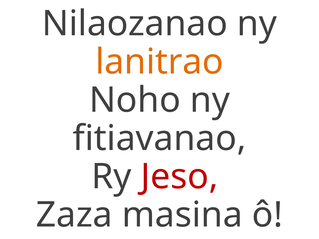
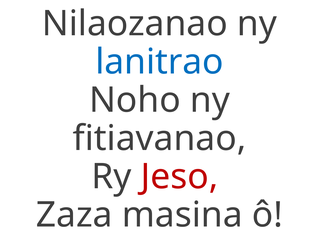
lanitrao colour: orange -> blue (160, 62)
